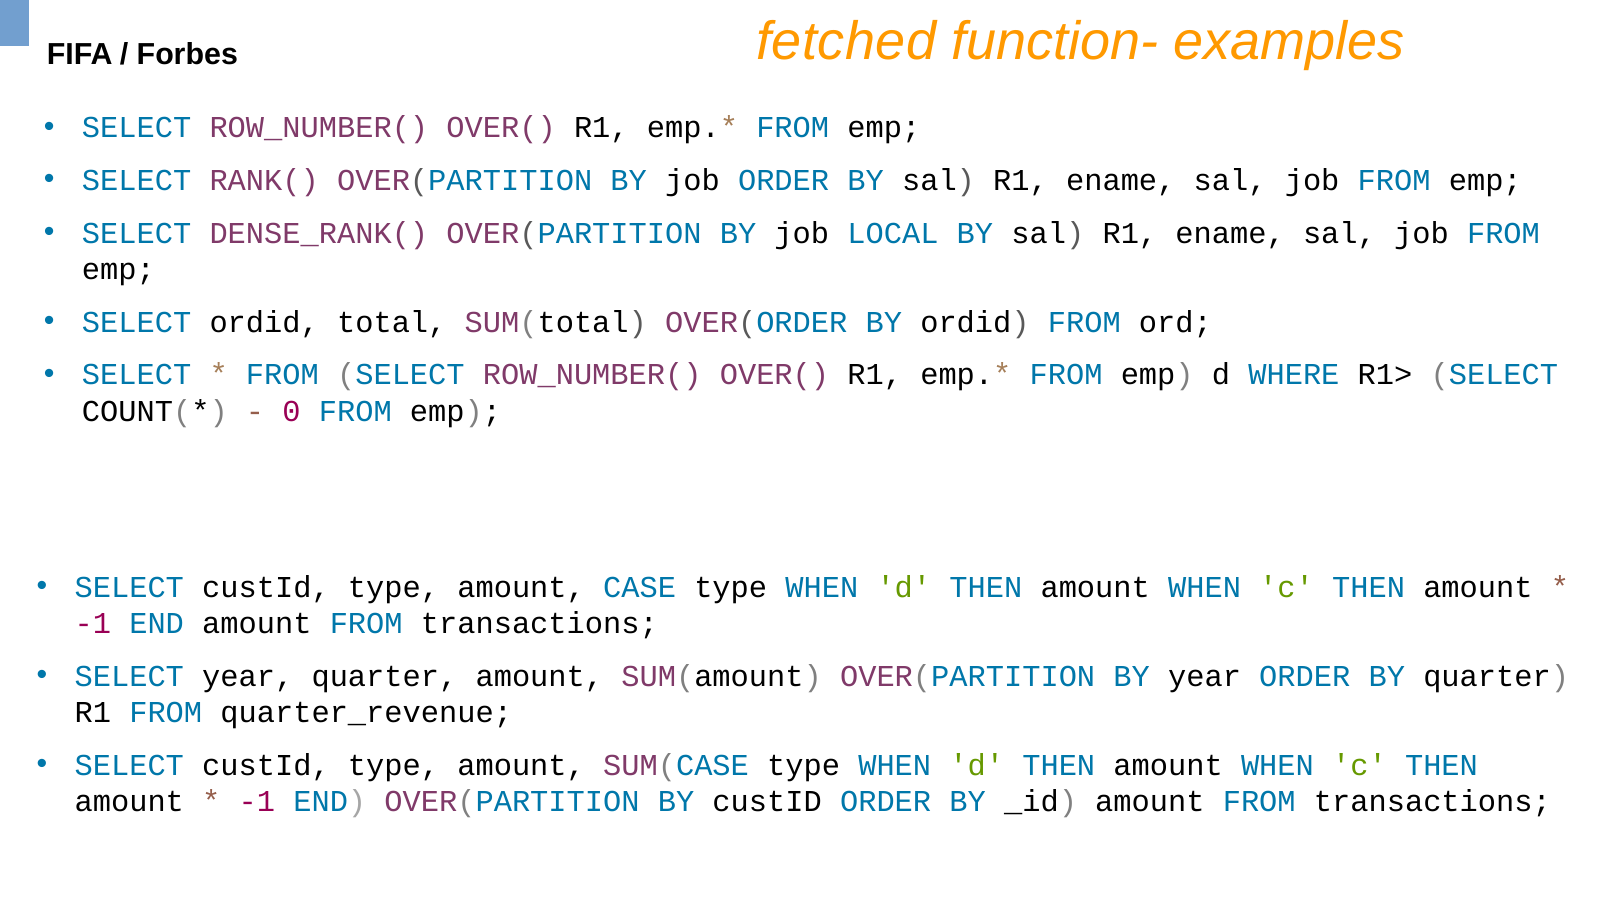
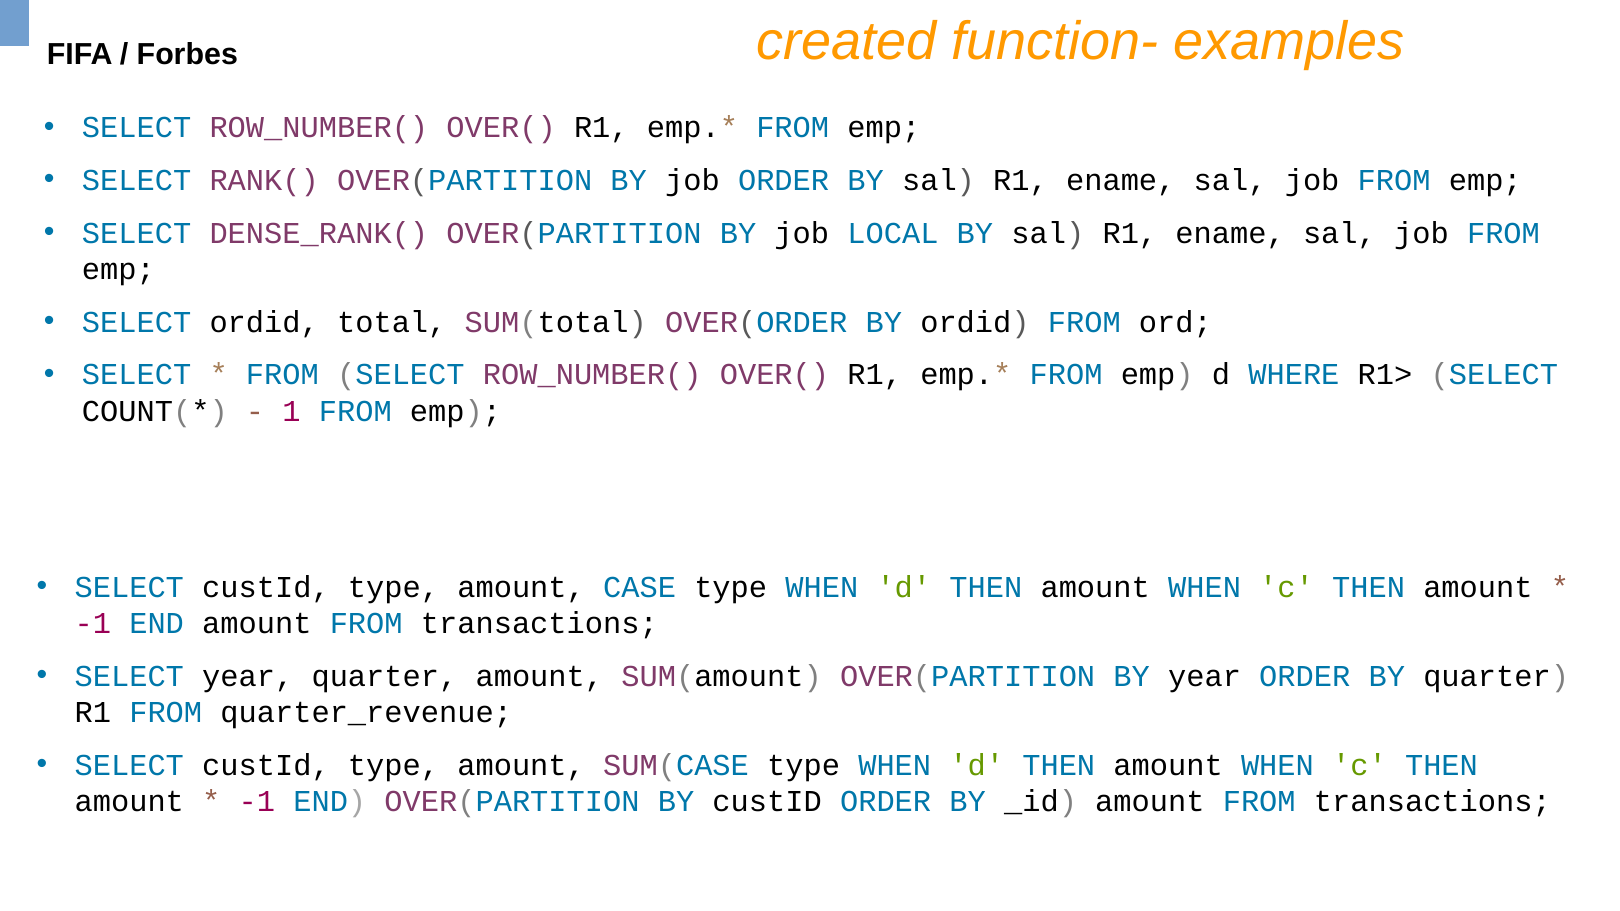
fetched: fetched -> created (847, 42)
0: 0 -> 1 (292, 411)
